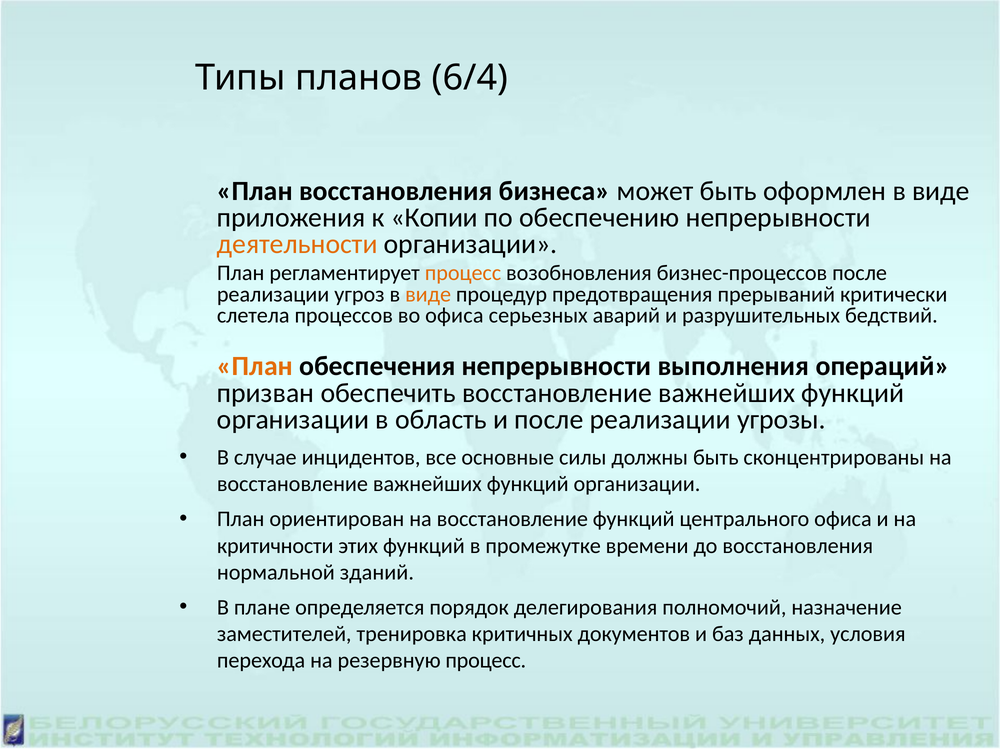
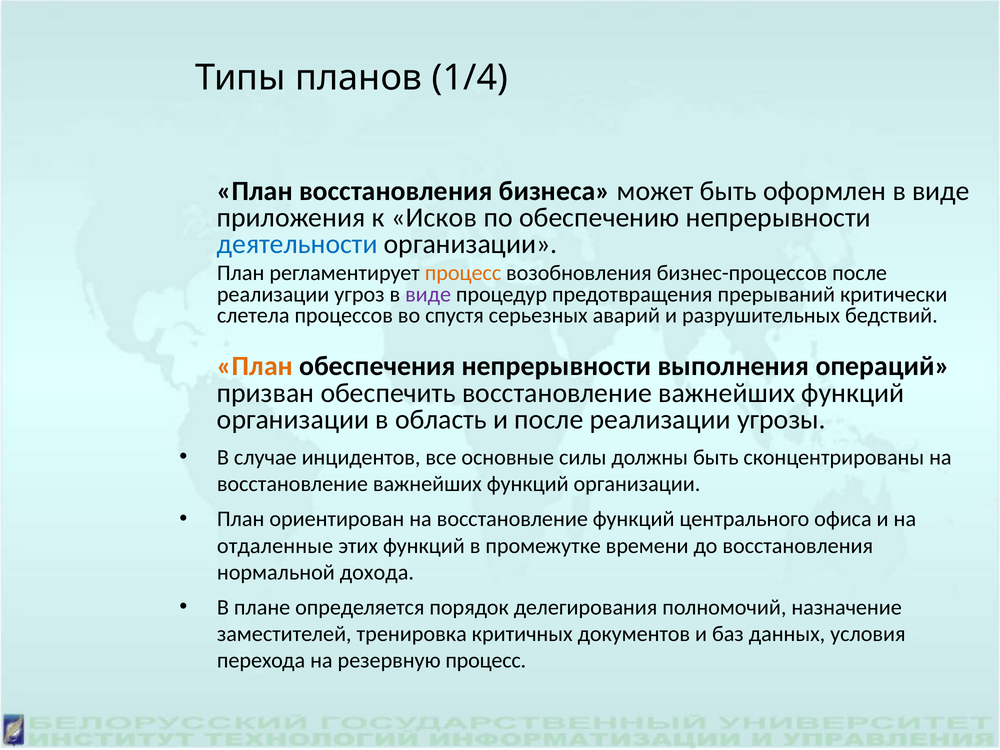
6/4: 6/4 -> 1/4 (470, 78)
Копии: Копии -> Исков (434, 218)
деятельности colour: orange -> blue (297, 244)
виде colour: orange -> purple (428, 294)
во офиса: офиса -> спустя (455, 316)
критичности: критичности -> отдаленные (275, 546)
зданий: зданий -> дохода (377, 572)
